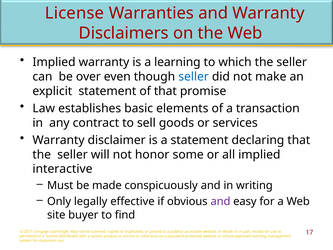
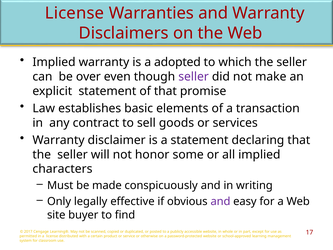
a learning: learning -> adopted (177, 62)
seller colour: blue -> purple (194, 77)
interactive: interactive -> characters (62, 169)
